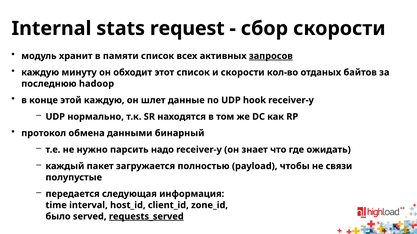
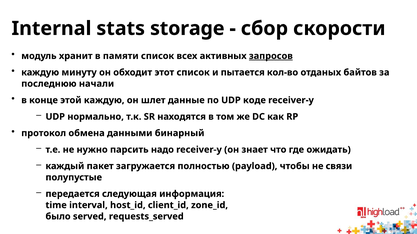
request: request -> storage (187, 29)
и скорости: скорости -> пытается (243, 73)
hadoop: hadoop -> начали (97, 84)
hook: hook -> коде (254, 100)
requests_served underline: present -> none (146, 217)
